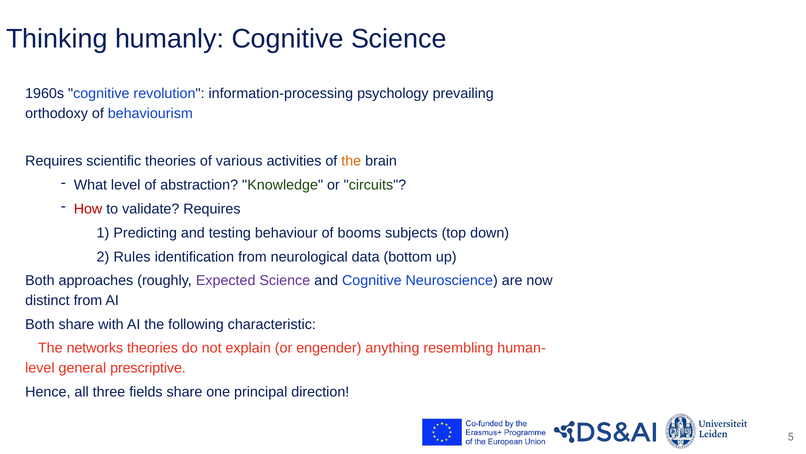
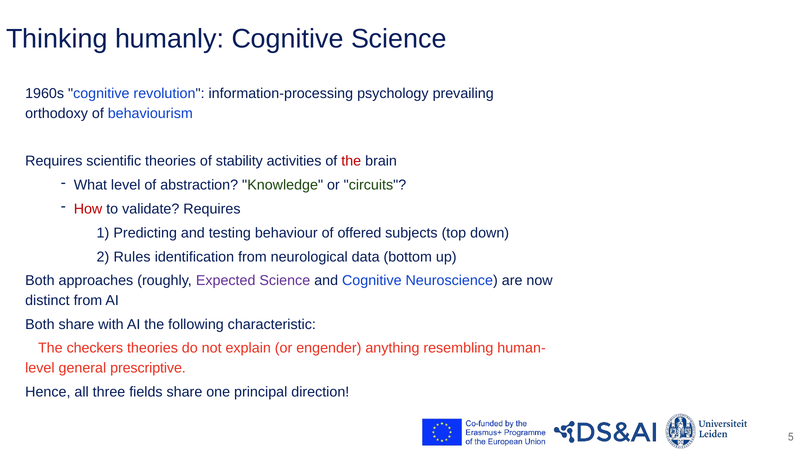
various: various -> stability (239, 161)
the colour: orange -> red (351, 161)
booms: booms -> offered (359, 233)
networks: networks -> checkers (95, 348)
